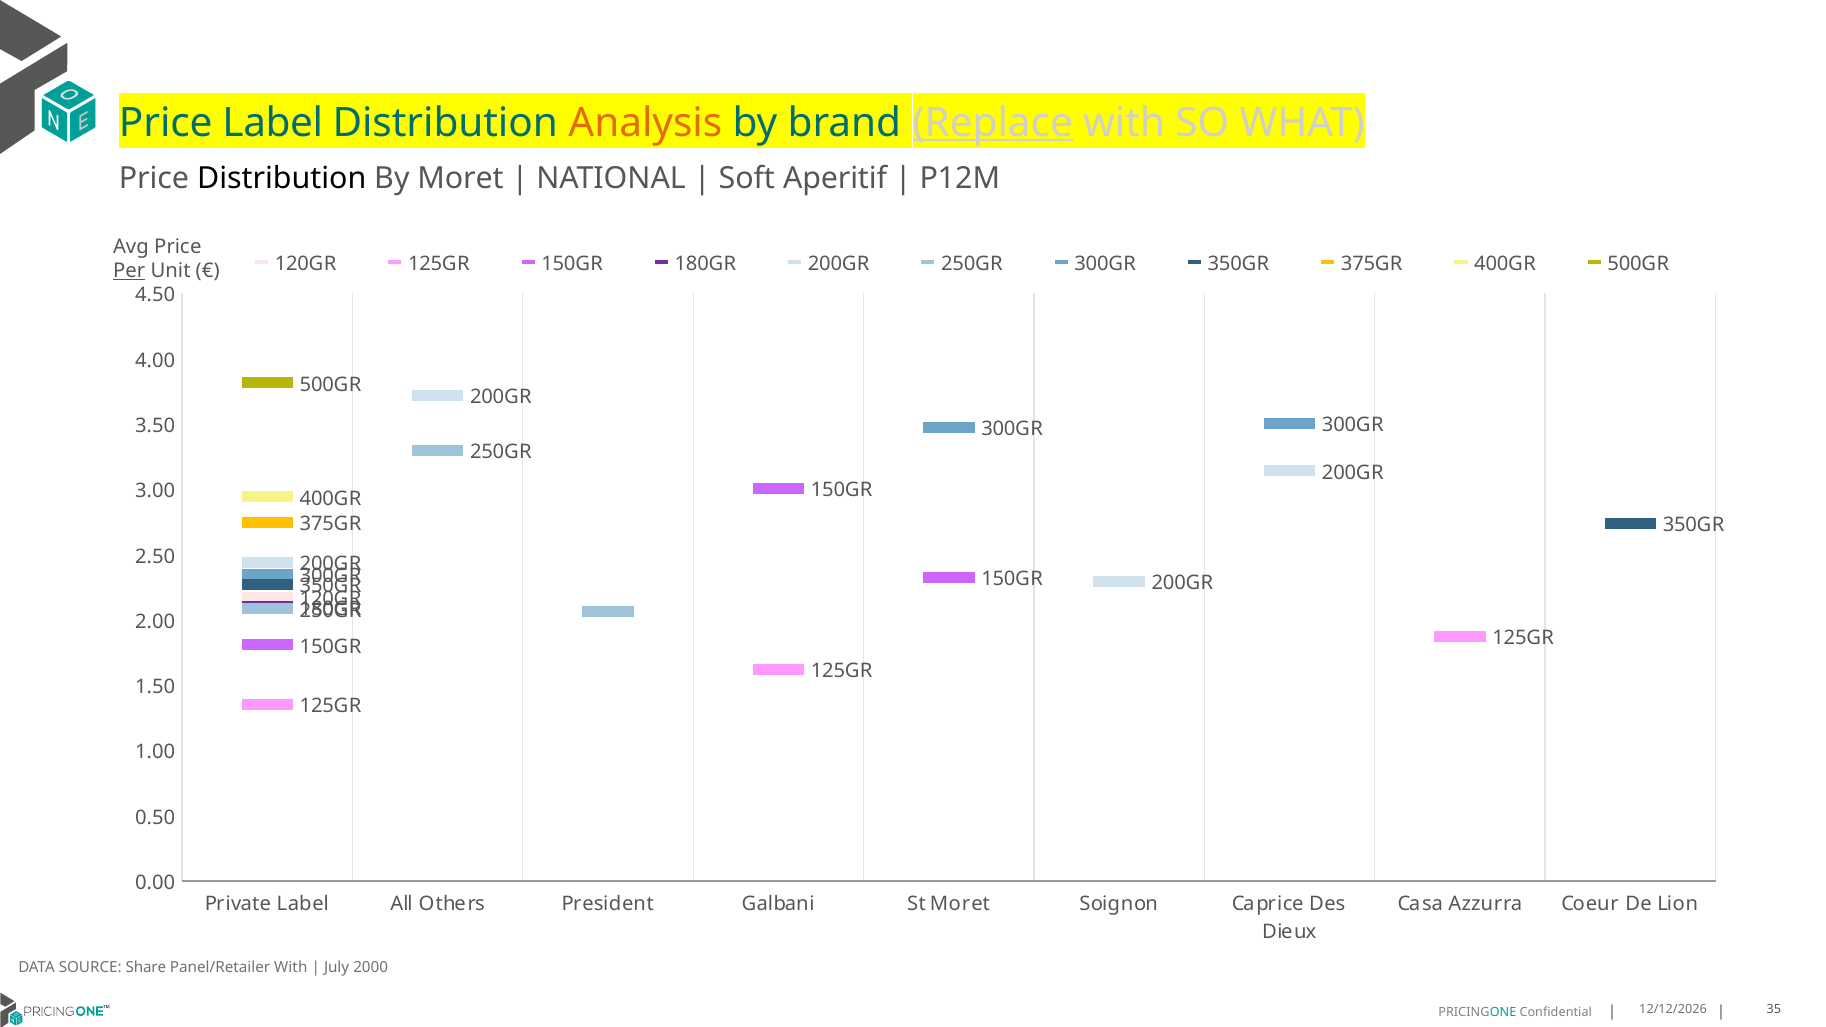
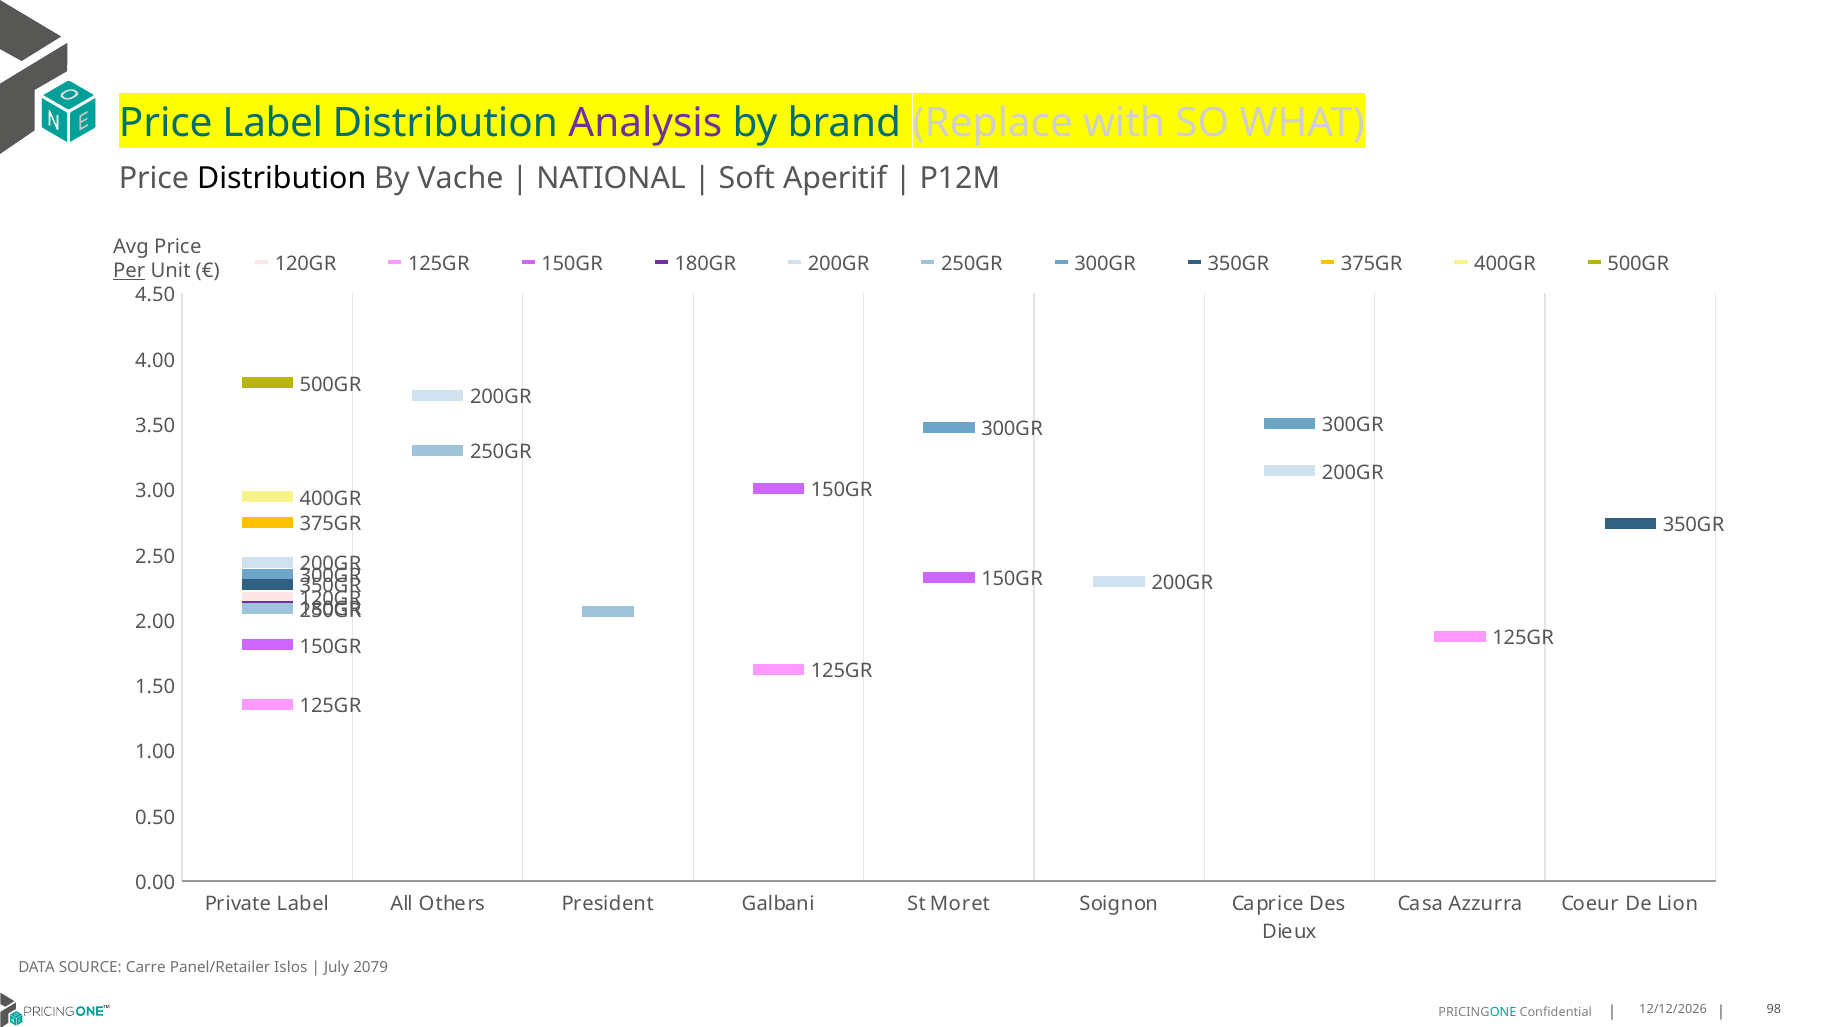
Analysis colour: orange -> purple (645, 123)
Replace underline: present -> none (993, 123)
By Moret: Moret -> Vache (460, 178)
Share: Share -> Carre (146, 967)
Panel/Retailer With: With -> Islos (291, 967)
2000: 2000 -> 2079 (371, 967)
35: 35 -> 98 (1774, 1010)
